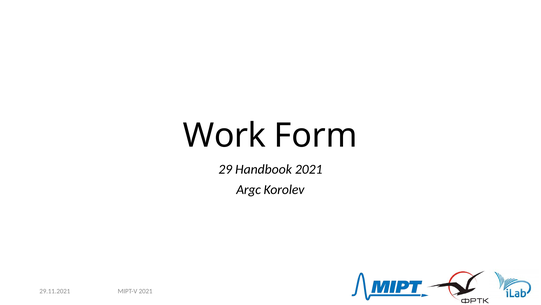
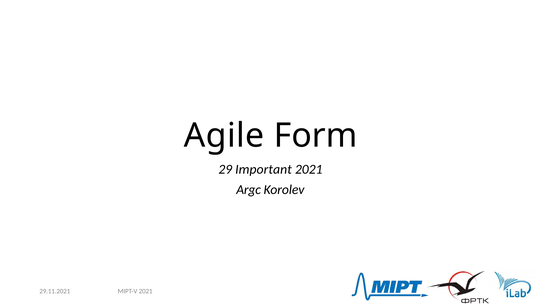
Work: Work -> Agile (224, 135)
Handbook: Handbook -> Important (264, 169)
